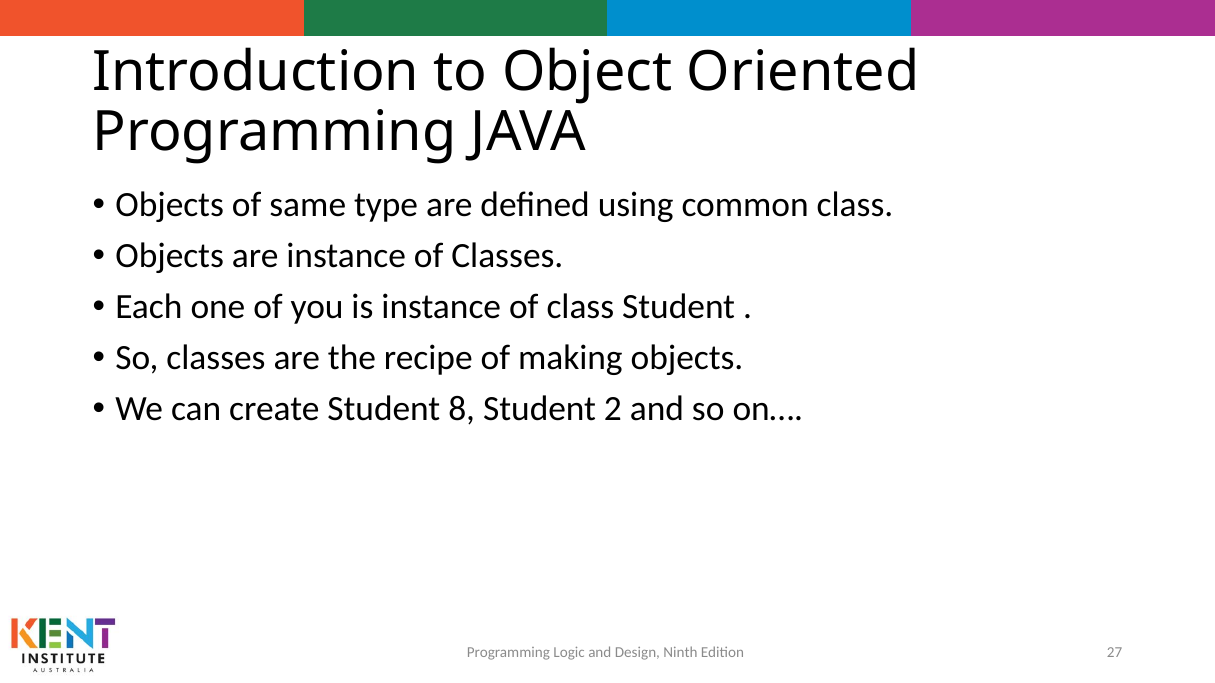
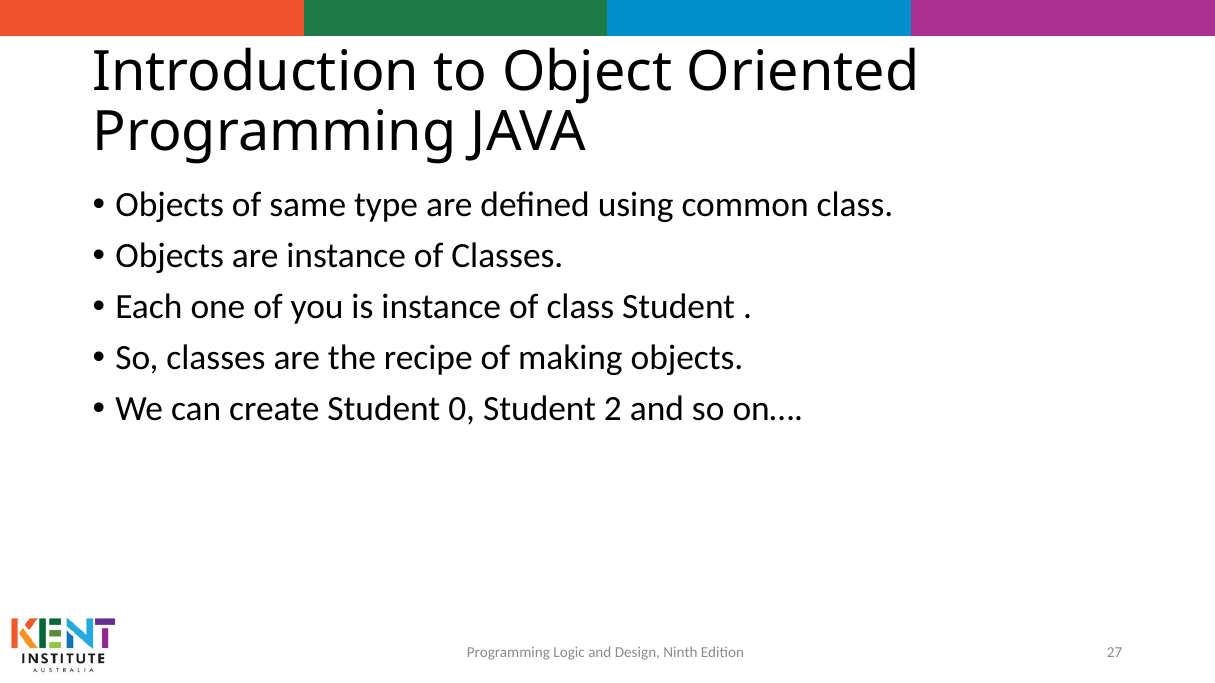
8: 8 -> 0 (462, 409)
